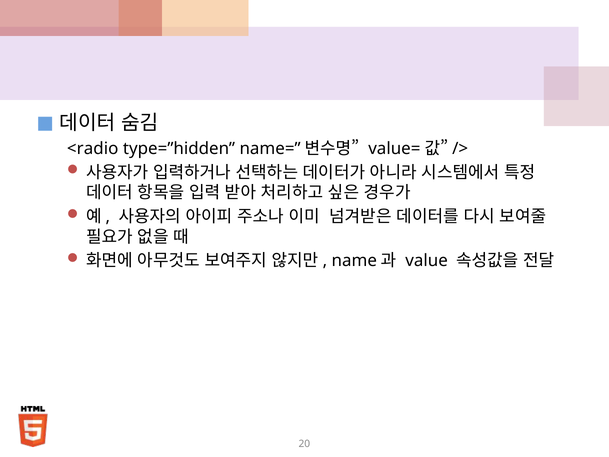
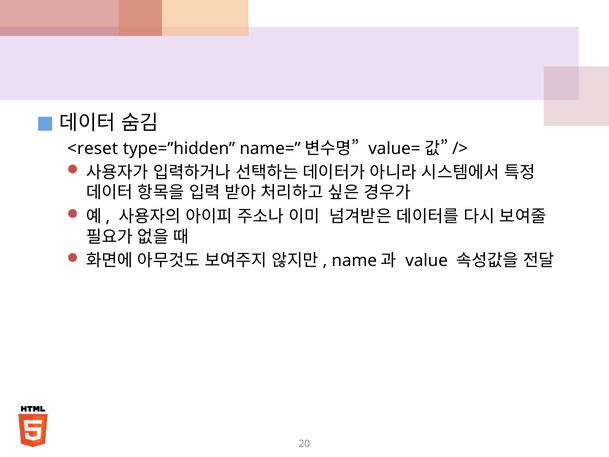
<radio: <radio -> <reset (93, 149)
